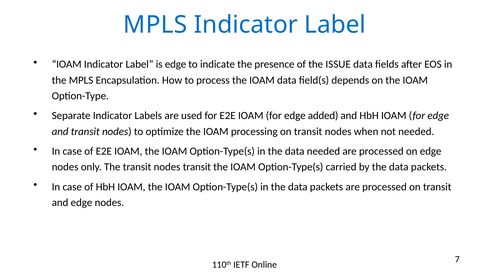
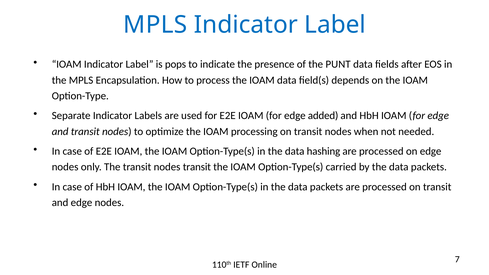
is edge: edge -> pops (176, 64)
ISSUE: ISSUE -> PUNT (338, 64)
data needed: needed -> hashing (323, 151)
